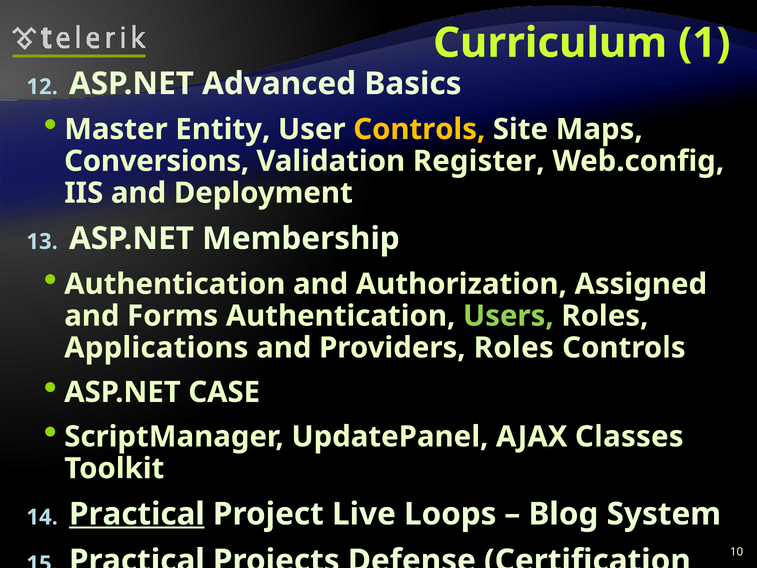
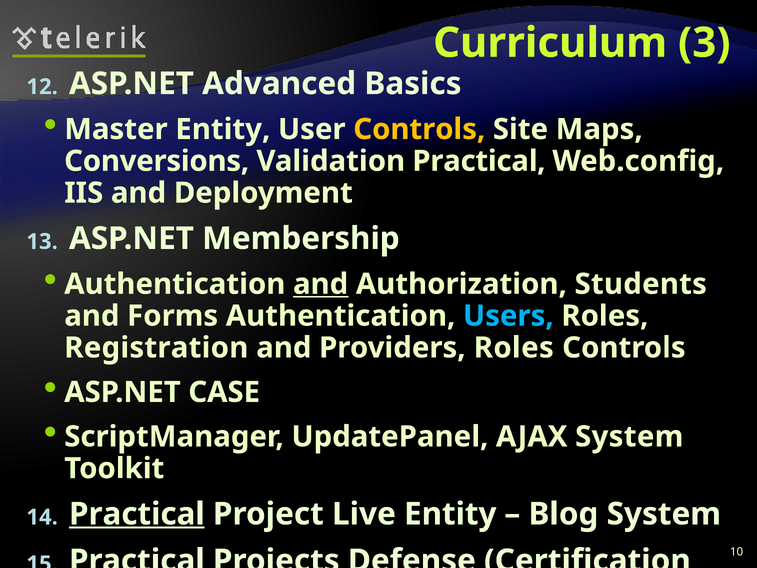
1: 1 -> 3 (704, 43)
Validation Register: Register -> Practical (479, 161)
and underline: none -> present (321, 284)
Assigned: Assigned -> Students (641, 284)
Users colour: light green -> light blue (508, 316)
Applications: Applications -> Registration (156, 348)
AJAX Classes: Classes -> System (629, 436)
Live Loops: Loops -> Entity (450, 514)
